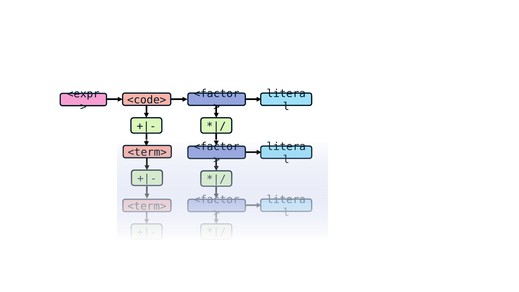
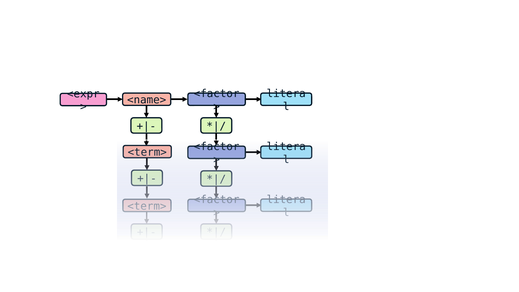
<code>: <code> -> <name> (147, 100)
